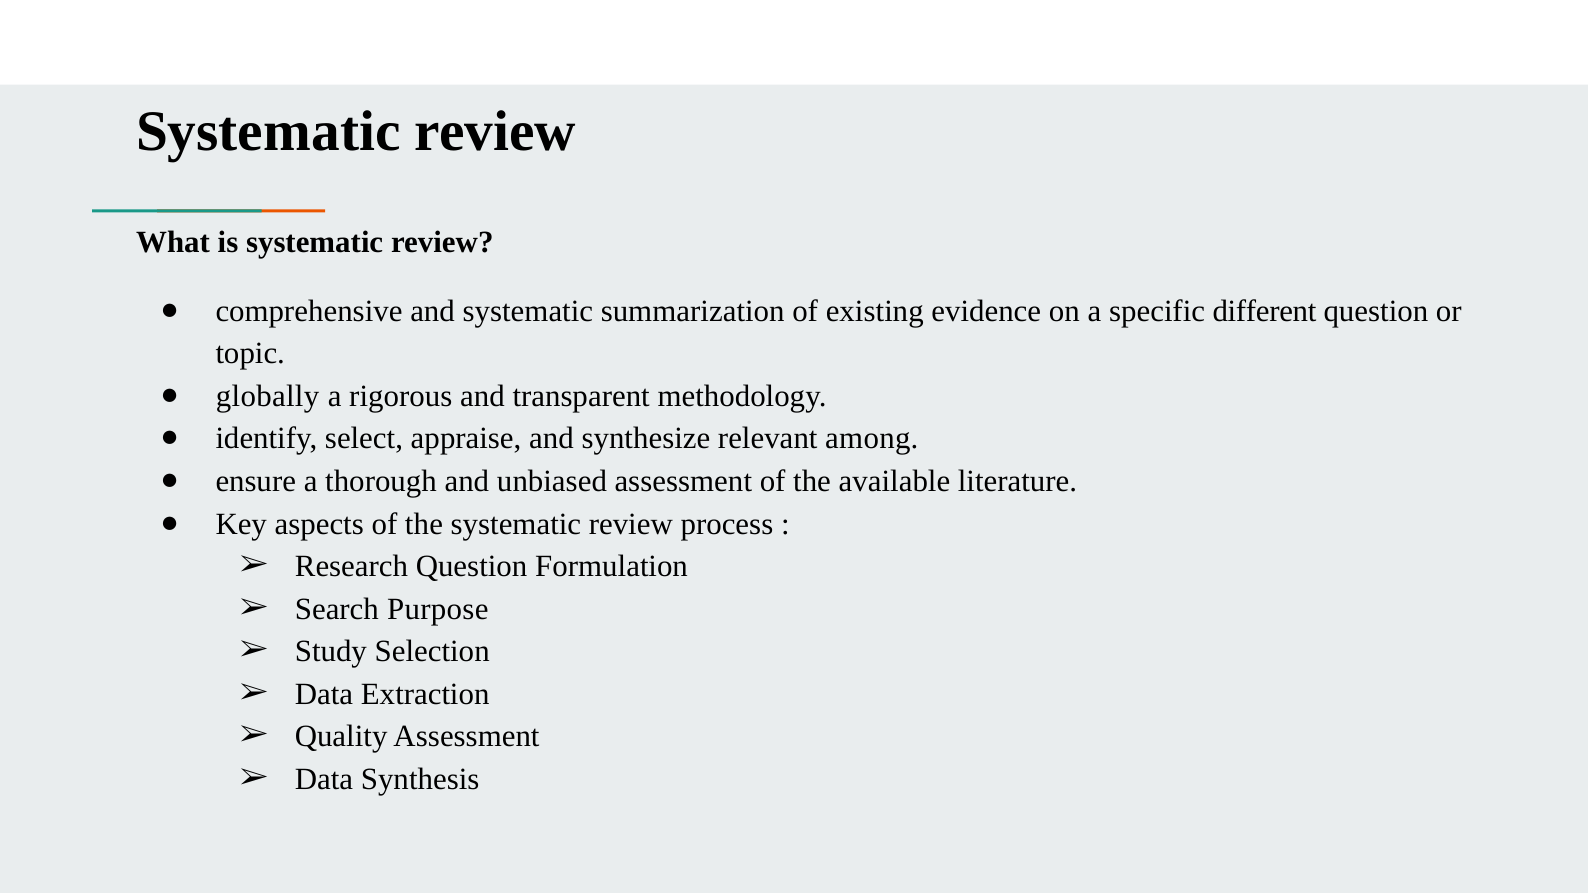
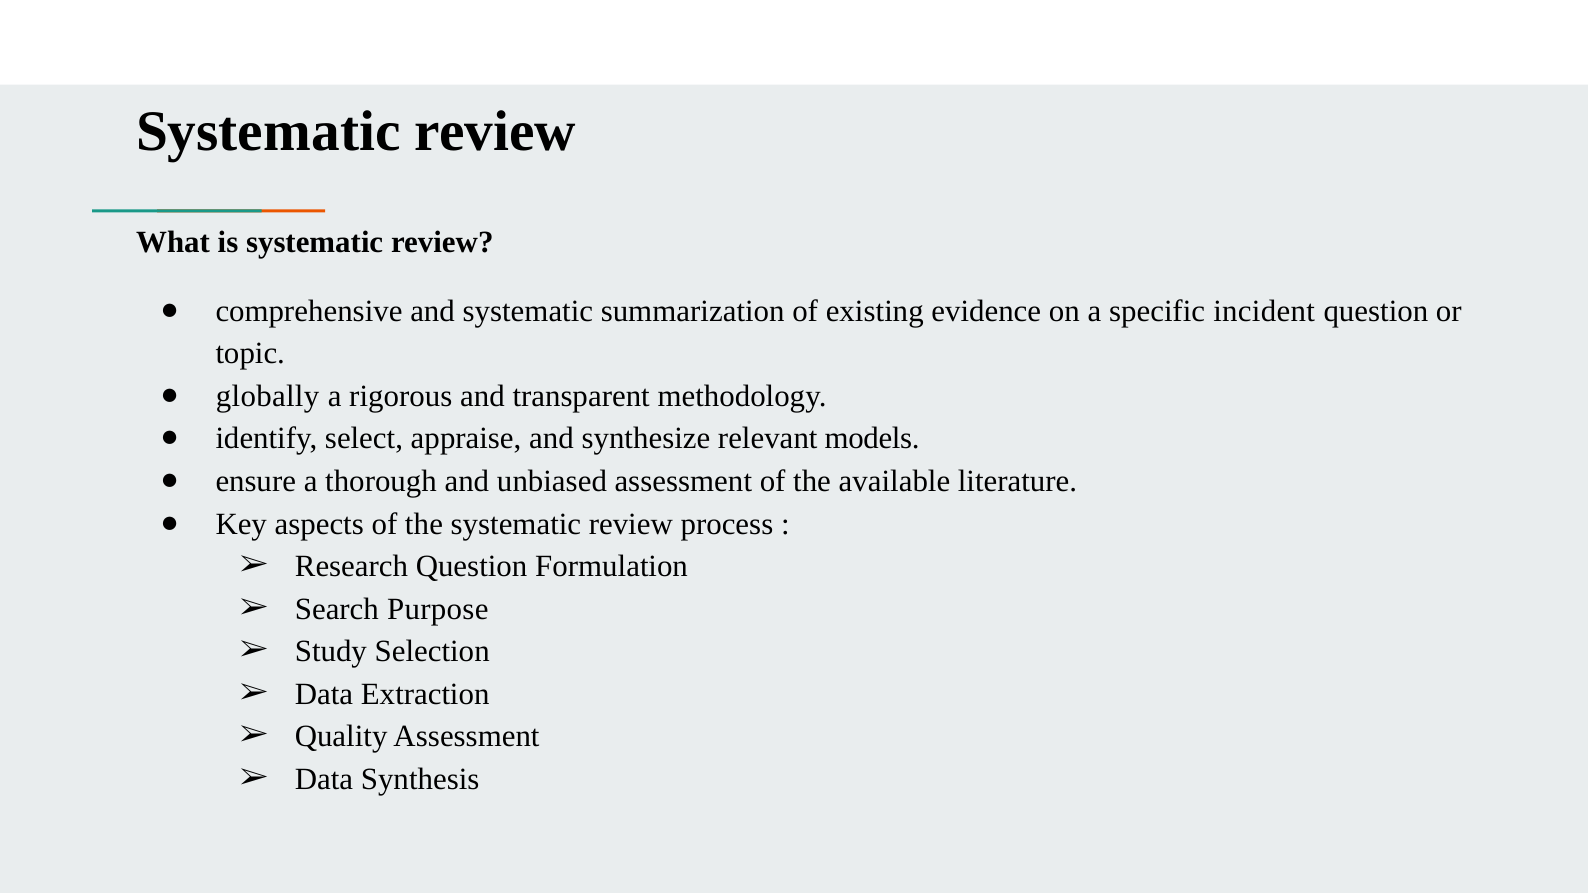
different: different -> incident (1264, 311)
among: among -> models (872, 439)
